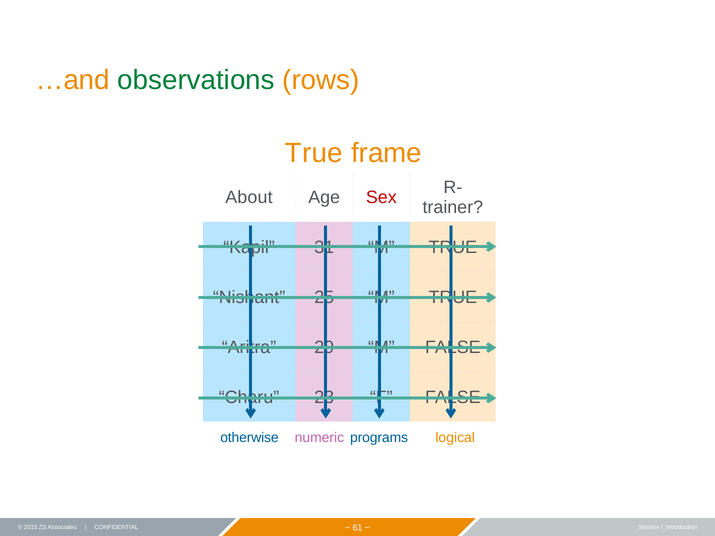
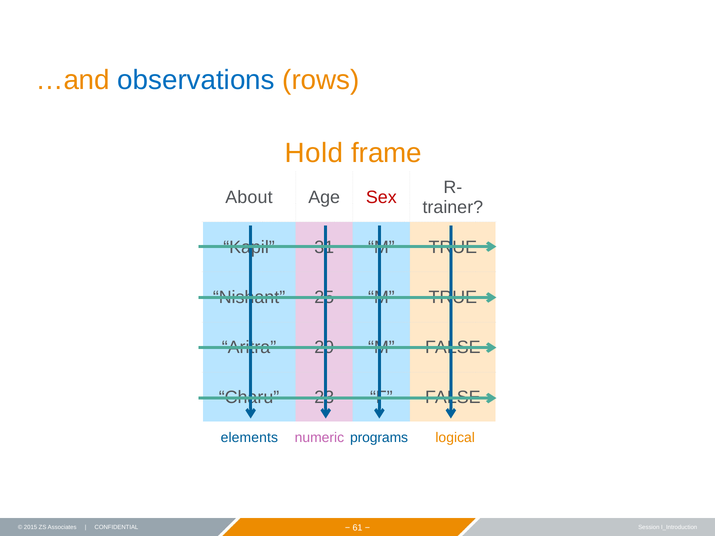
observations colour: green -> blue (196, 80)
True: True -> Hold (314, 153)
otherwise: otherwise -> elements (249, 438)
